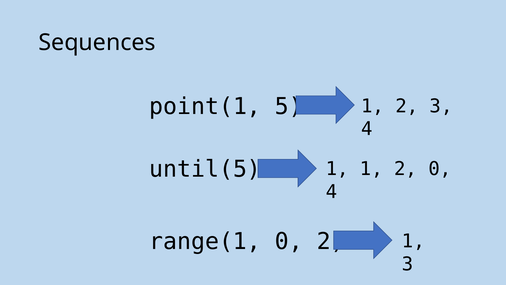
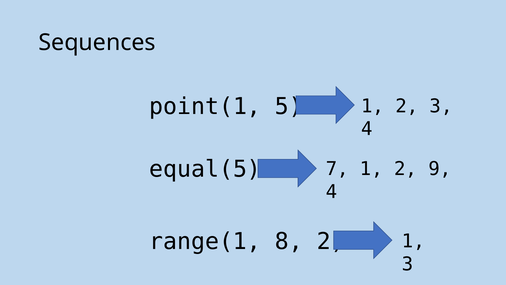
until(5: until(5 -> equal(5 (205, 169)
1: 1 -> 7 (337, 169)
2 0: 0 -> 9 (440, 169)
range(1 0: 0 -> 8 (289, 241)
